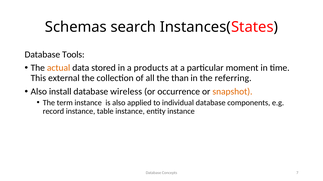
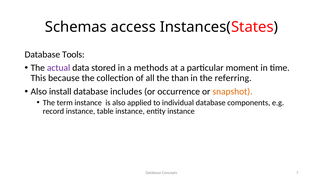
search: search -> access (133, 27)
actual colour: orange -> purple (59, 68)
products: products -> methods (151, 68)
external: external -> because (64, 78)
wireless: wireless -> includes (126, 92)
